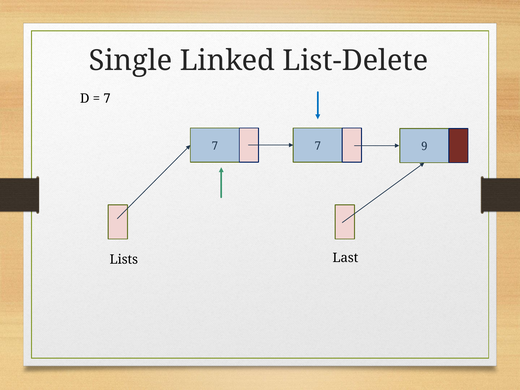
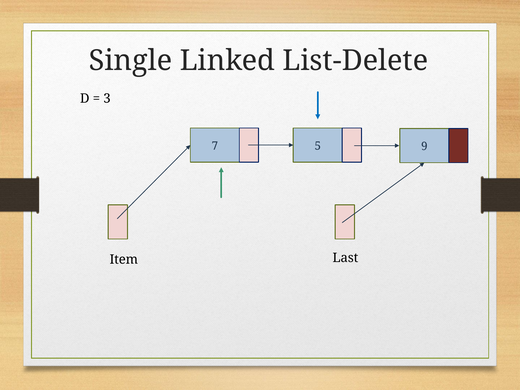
7: 7 -> 3 (107, 98)
7 7: 7 -> 5 (318, 146)
Lists: Lists -> Item (124, 260)
